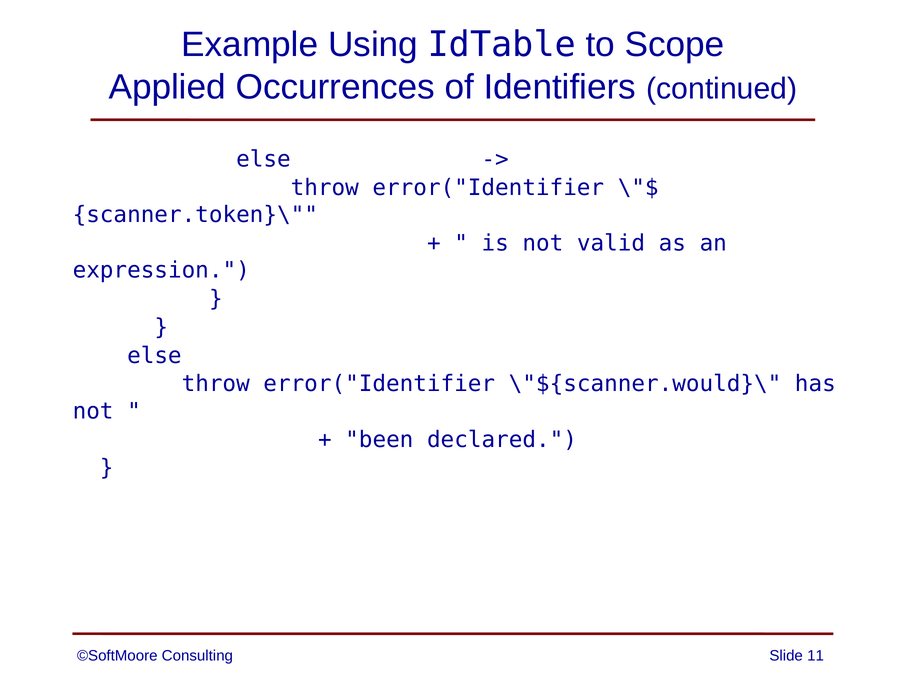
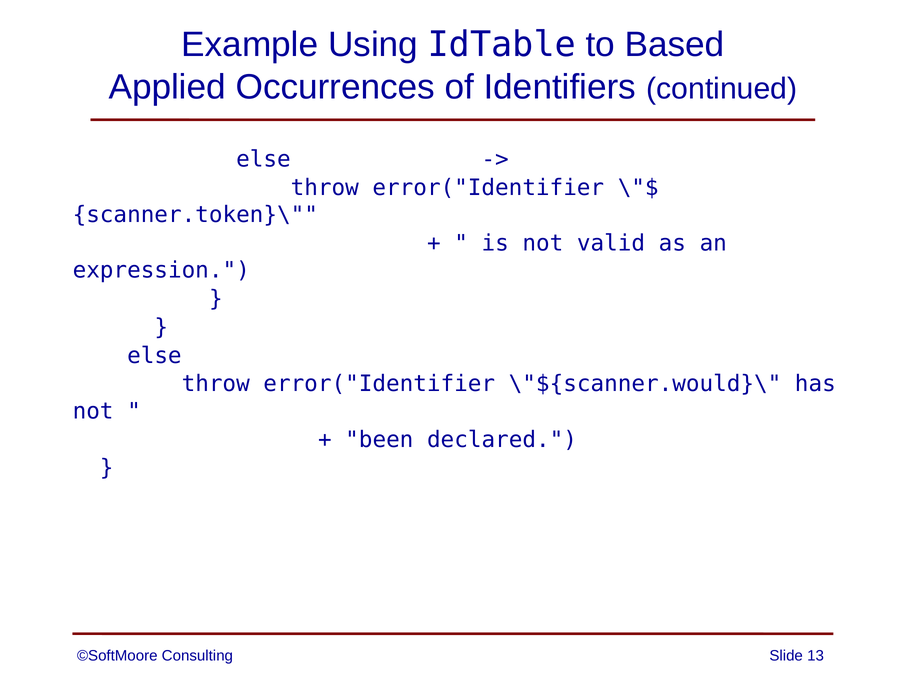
Scope: Scope -> Based (674, 45)
11: 11 -> 13 (816, 656)
